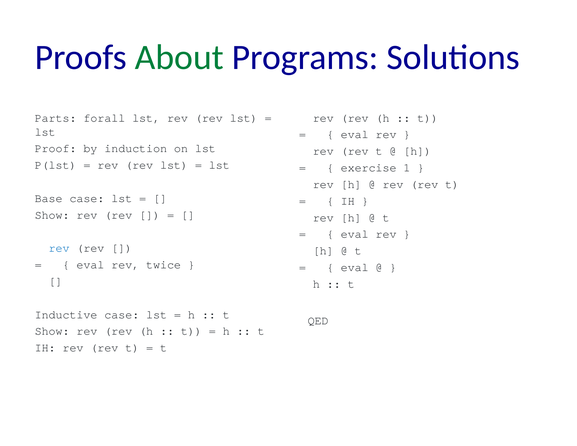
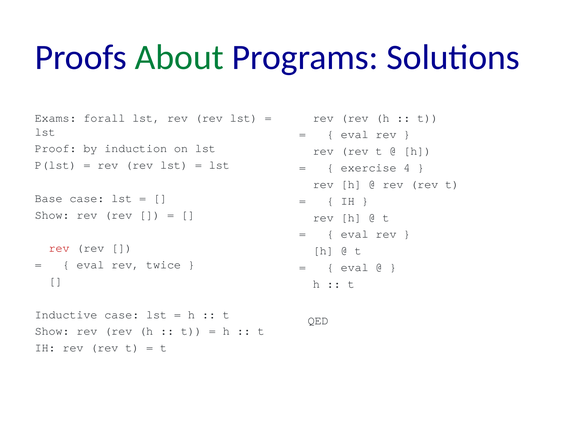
Parts: Parts -> Exams (56, 118)
1: 1 -> 4 (407, 168)
rev colour: blue -> red (59, 248)
